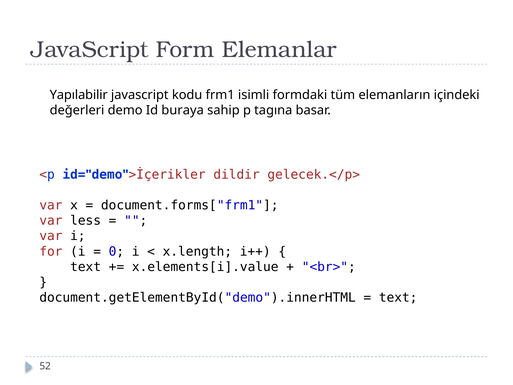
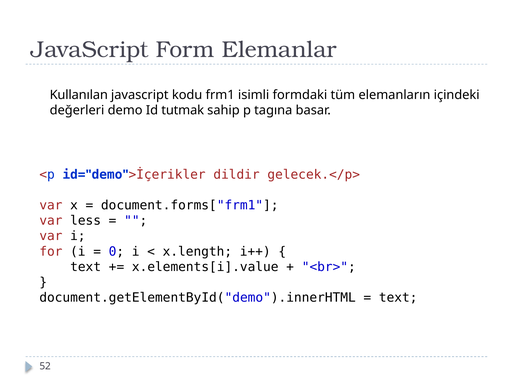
Yapılabilir: Yapılabilir -> Kullanılan (79, 95)
buraya: buraya -> tutmak (183, 110)
